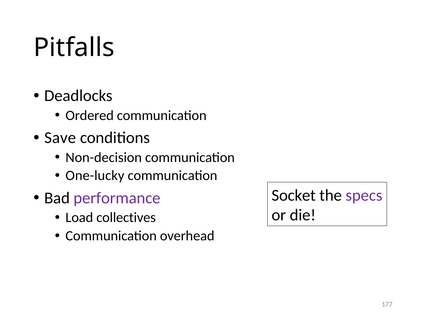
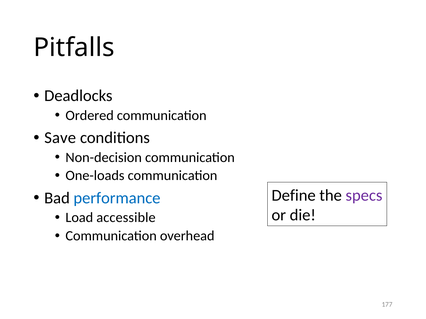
One-lucky: One-lucky -> One-loads (95, 176)
Socket: Socket -> Define (294, 196)
performance colour: purple -> blue (117, 198)
collectives: collectives -> accessible (126, 218)
